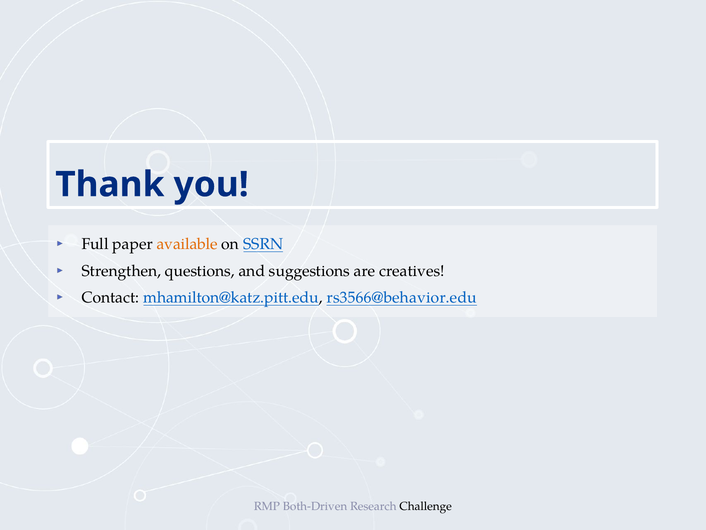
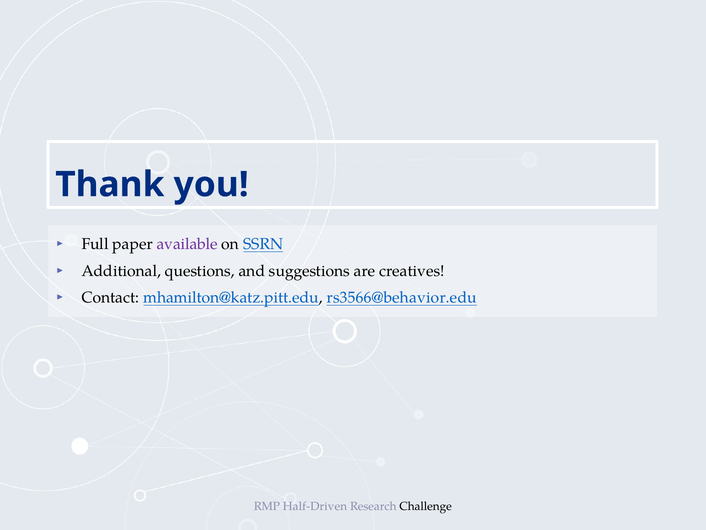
available colour: orange -> purple (187, 244)
Strengthen: Strengthen -> Additional (121, 271)
Both-Driven: Both-Driven -> Half-Driven (315, 506)
